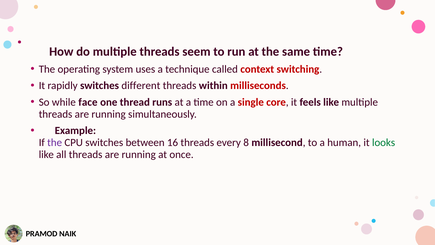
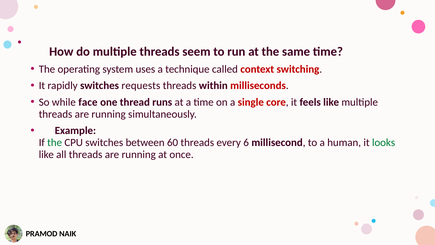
different: different -> requests (141, 86)
the colour: purple -> green (55, 142)
16: 16 -> 60 (173, 142)
8: 8 -> 6 (246, 142)
